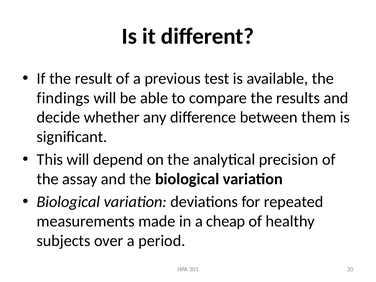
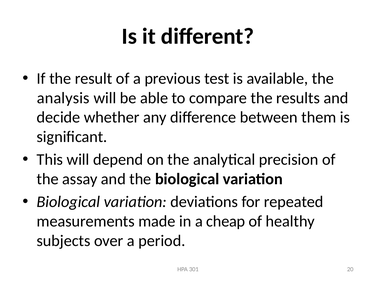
findings: findings -> analysis (63, 98)
